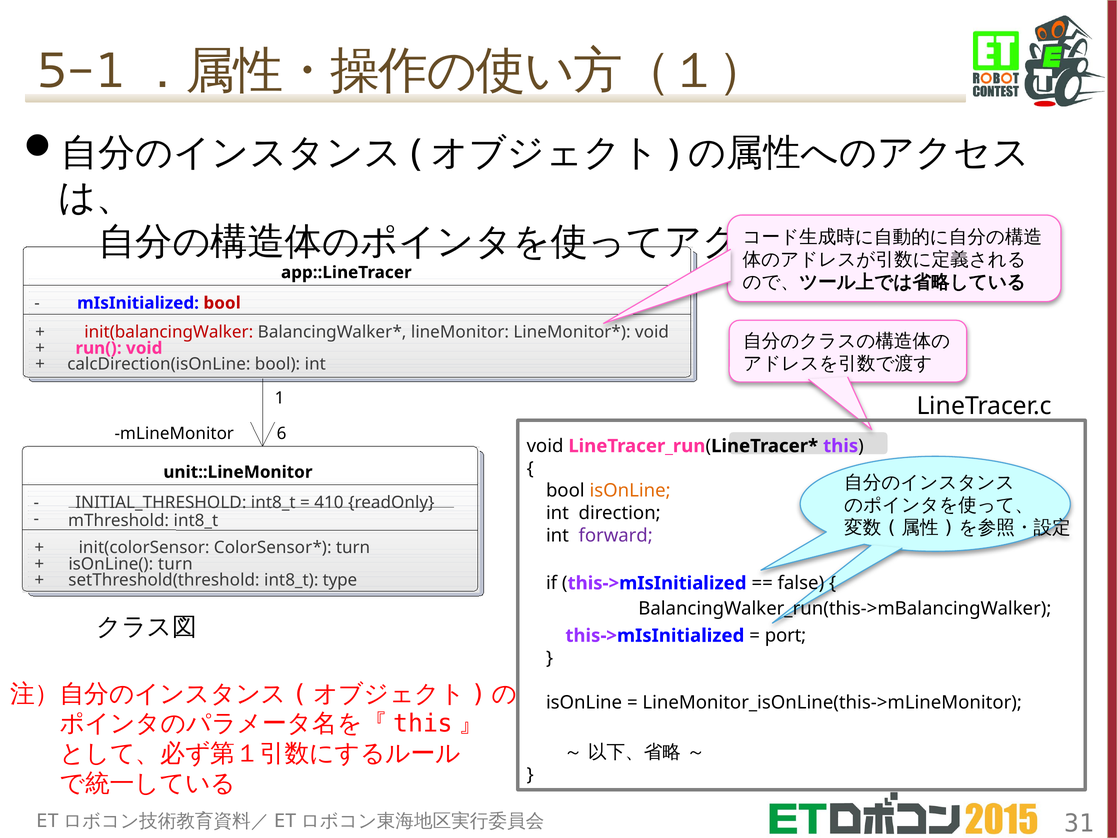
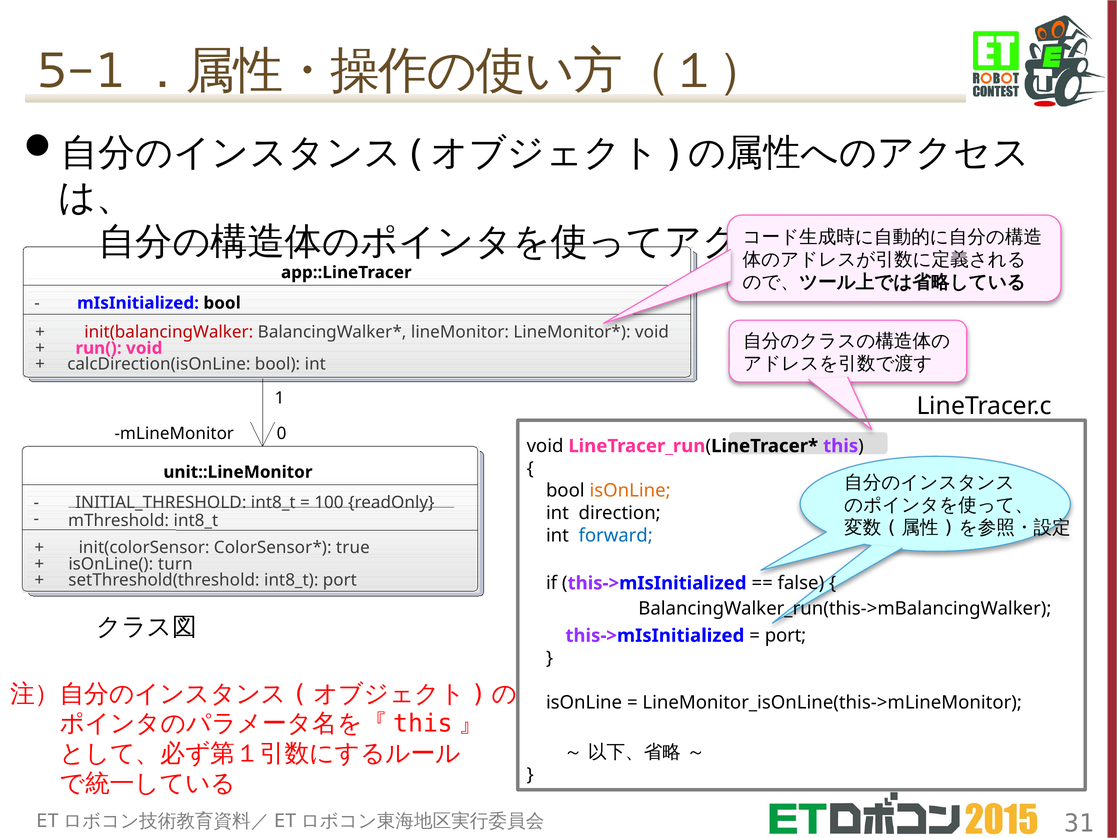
bool colour: red -> black (222, 303)
6: 6 -> 0 (282, 433)
410: 410 -> 100 (329, 503)
forward colour: purple -> blue (616, 535)
turn: turn -> true (353, 548)
int8_t type: type -> port (340, 580)
